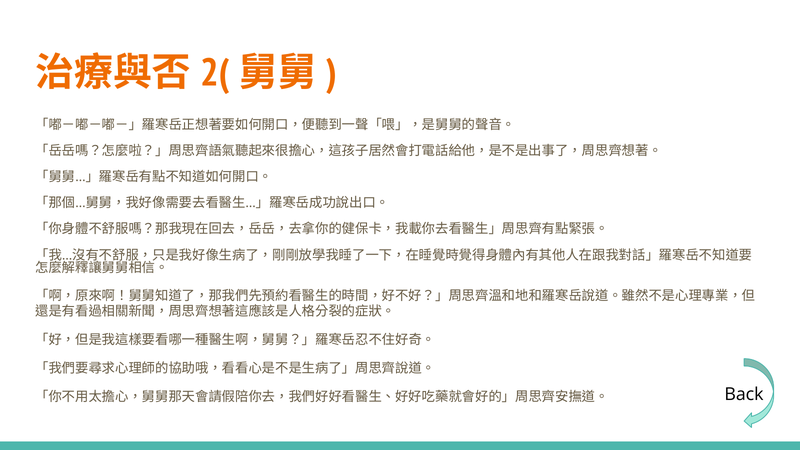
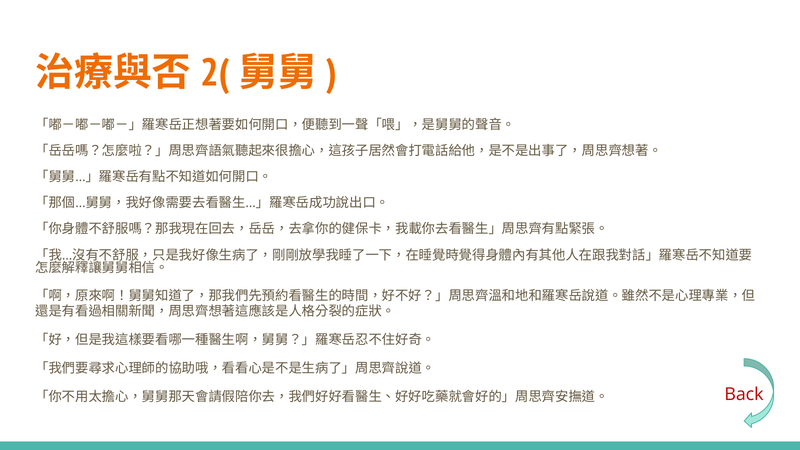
Back colour: black -> red (744, 395)
